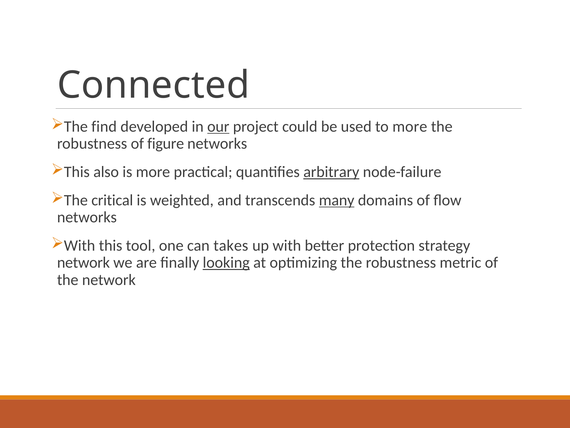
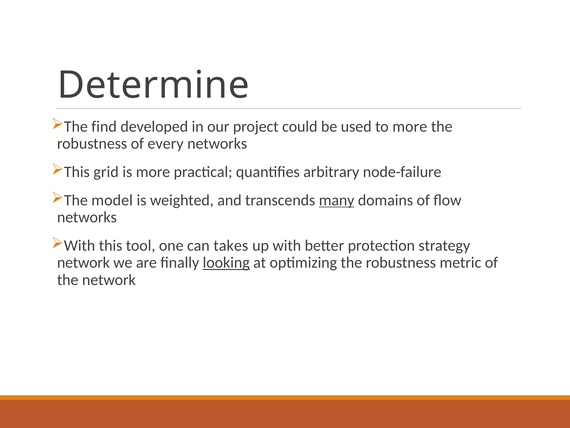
Connected: Connected -> Determine (153, 85)
our underline: present -> none (218, 126)
figure: figure -> every (166, 144)
also: also -> grid (106, 172)
arbitrary underline: present -> none (331, 172)
critical: critical -> model (112, 200)
